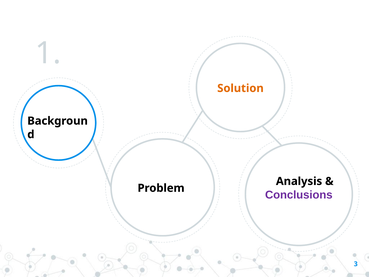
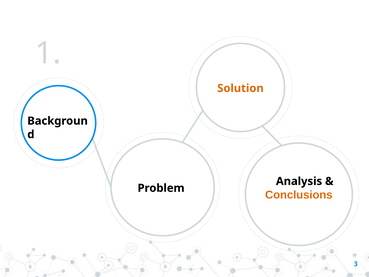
Conclusions colour: purple -> orange (299, 195)
